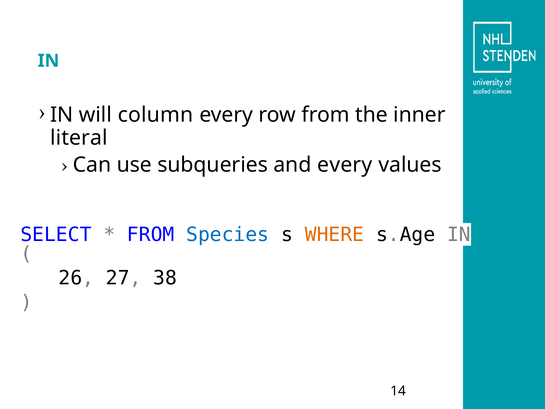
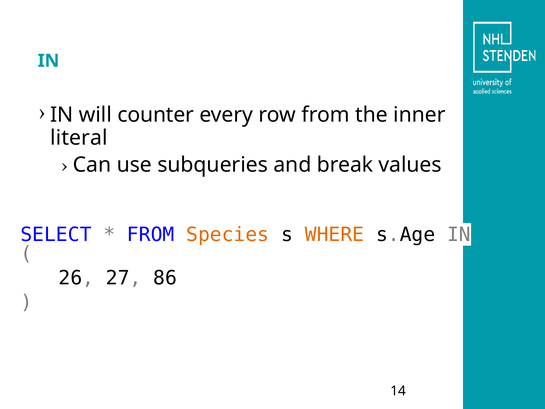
column: column -> counter (156, 115)
and every: every -> break (345, 165)
Species colour: blue -> orange (228, 234)
38: 38 -> 86 (165, 278)
